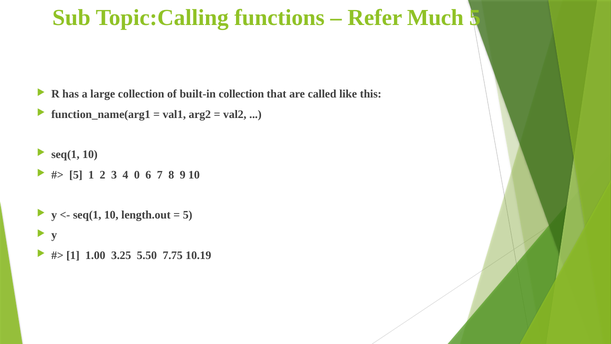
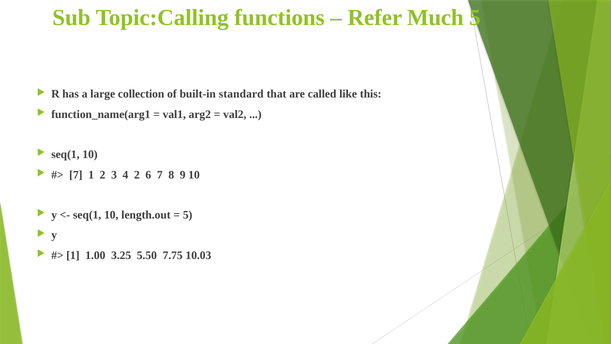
built-in collection: collection -> standard (241, 94)
5: 5 -> 7 (76, 175)
4 0: 0 -> 2 (137, 175)
10.19: 10.19 -> 10.03 (198, 255)
